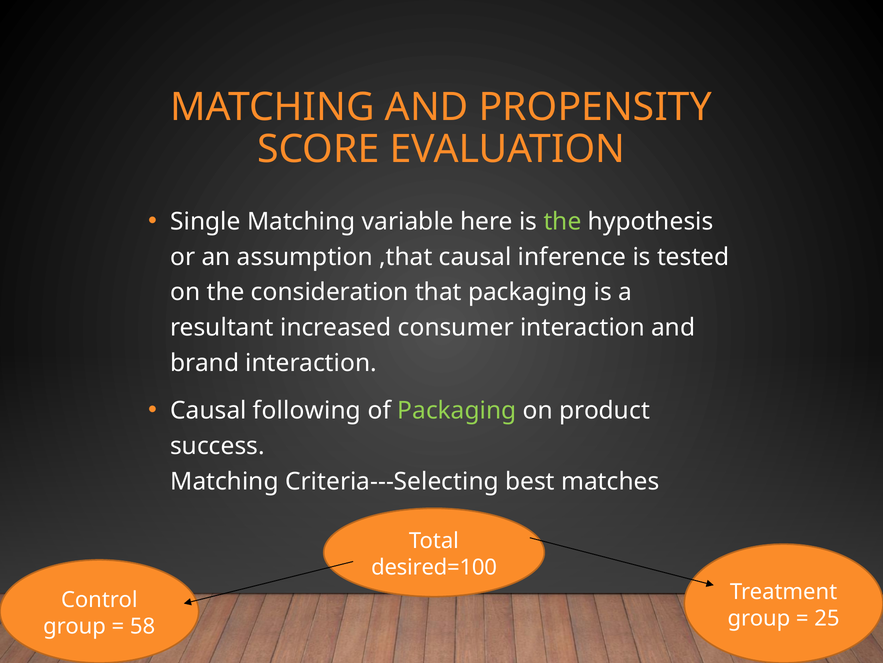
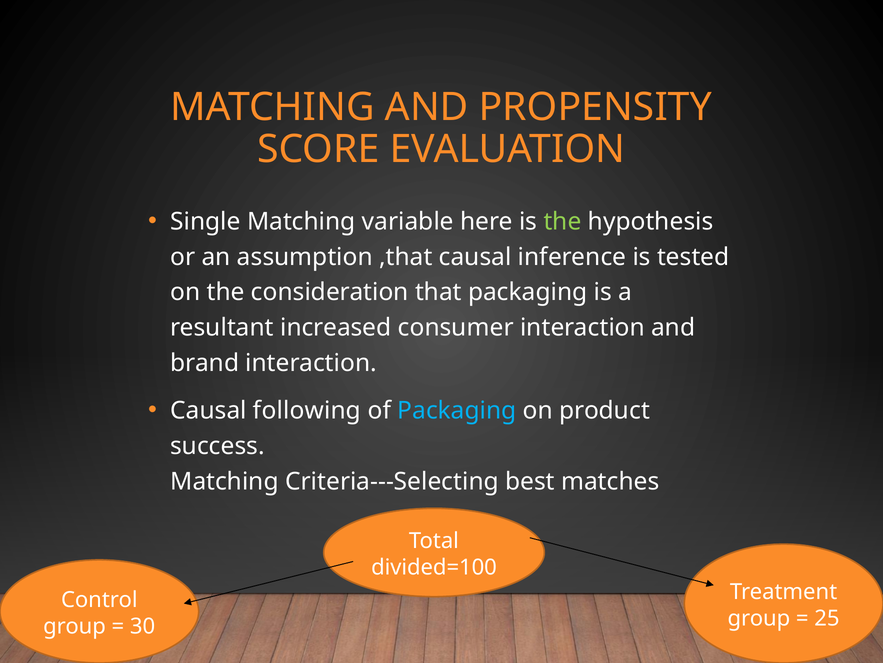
Packaging colour: light green -> light blue (457, 410)
desired=100: desired=100 -> divided=100 (434, 567)
58: 58 -> 30 (143, 626)
